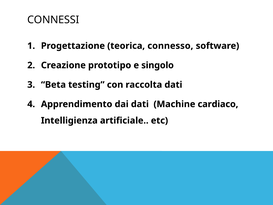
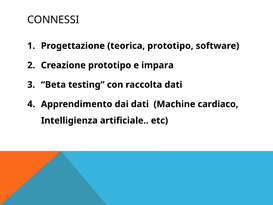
teorica connesso: connesso -> prototipo (170, 46)
singolo: singolo -> impara (157, 65)
